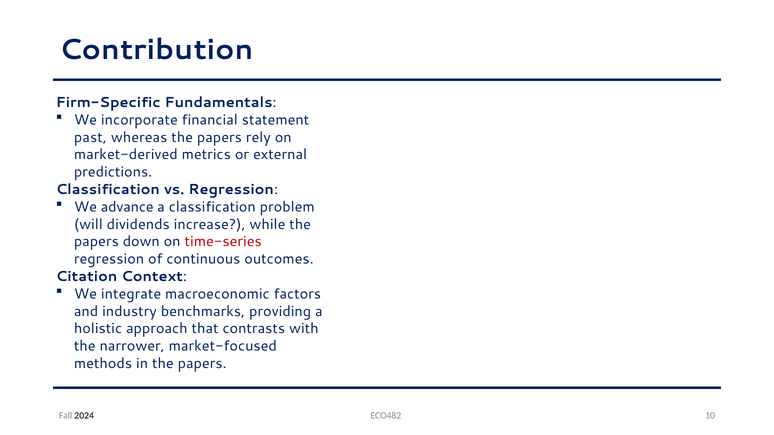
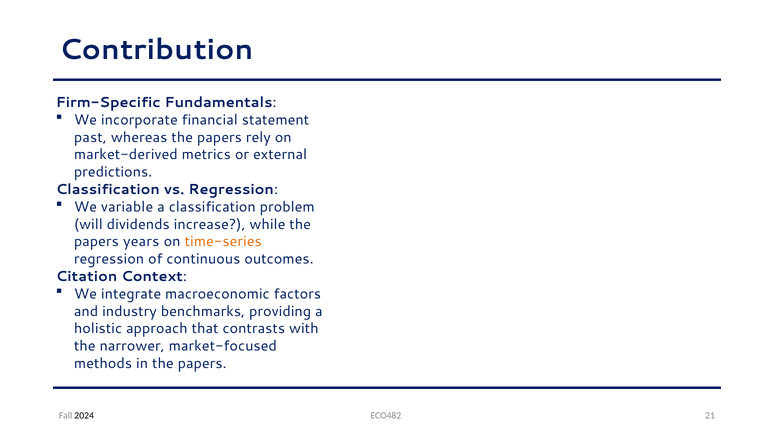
advance: advance -> variable (127, 207)
down: down -> years (141, 242)
time-series colour: red -> orange (223, 242)
10: 10 -> 21 (710, 416)
